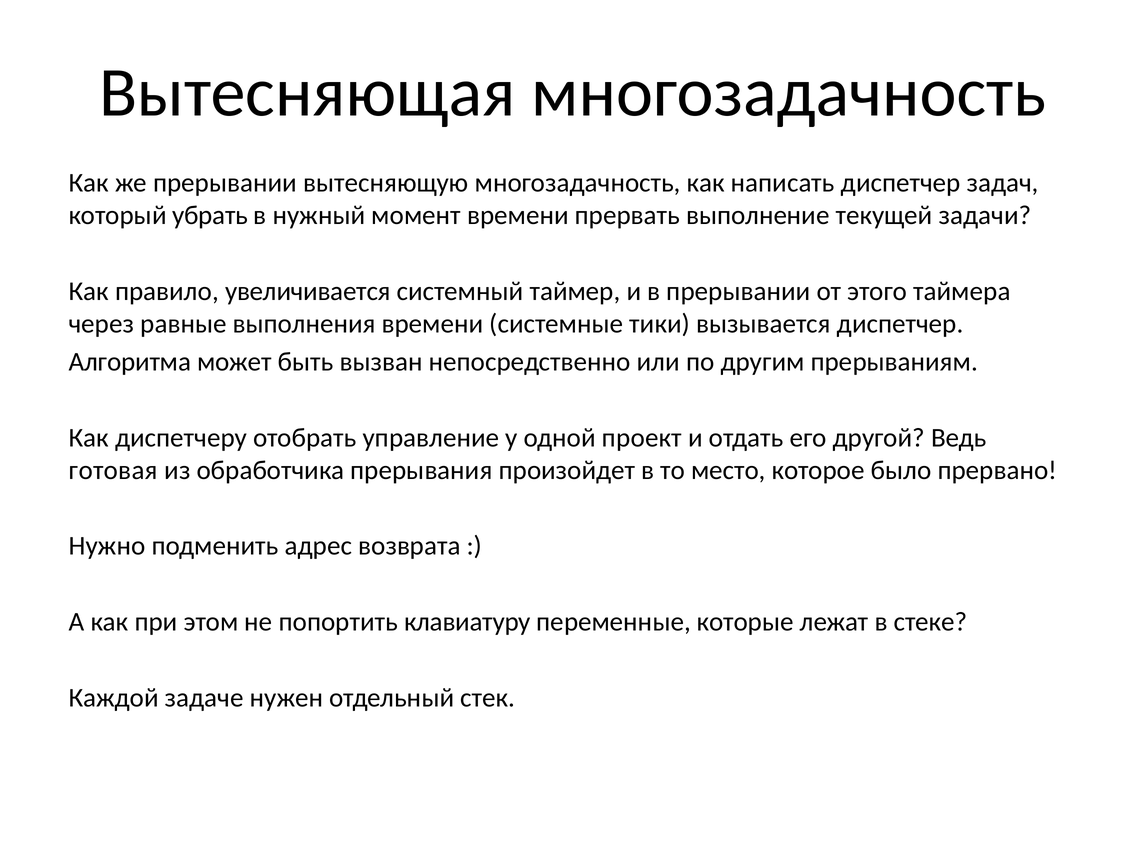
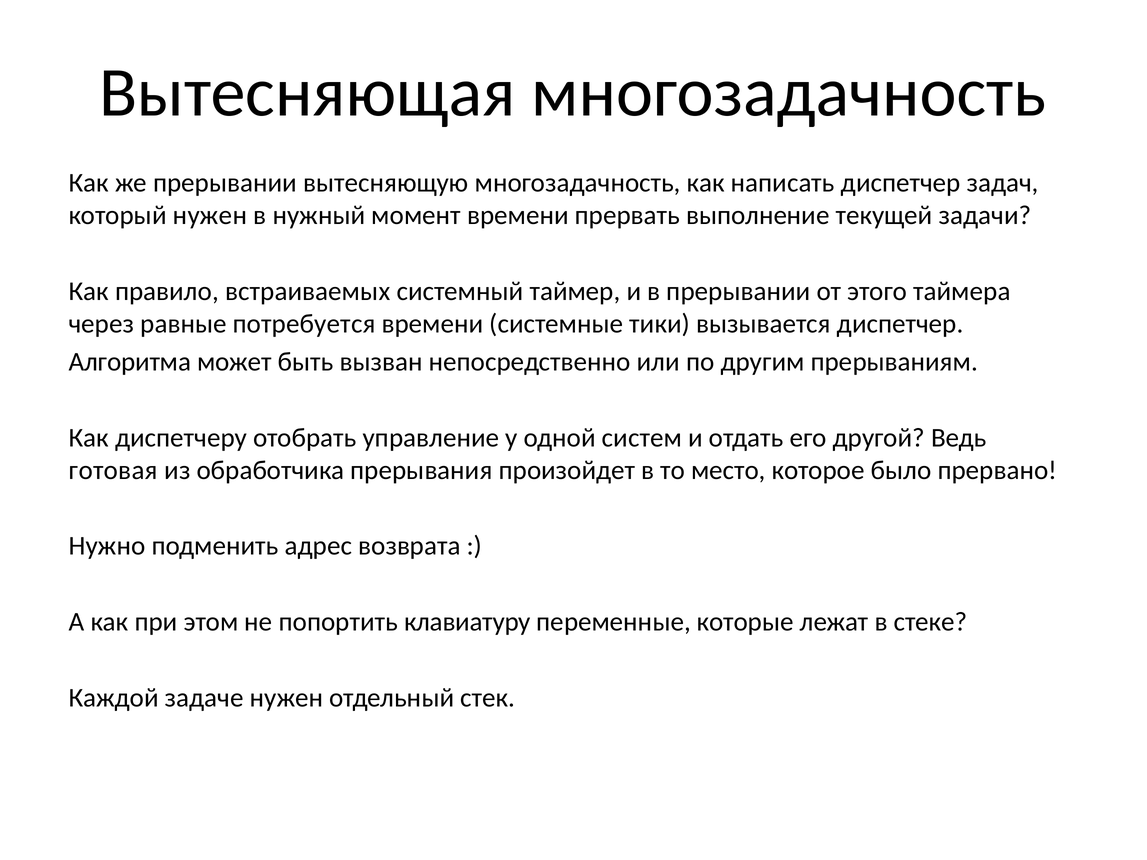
который убрать: убрать -> нужен (210, 216)
увеличивается: увеличивается -> встраиваемых (308, 291)
выполнения: выполнения -> потребуется (304, 324)
проект: проект -> систем (642, 438)
